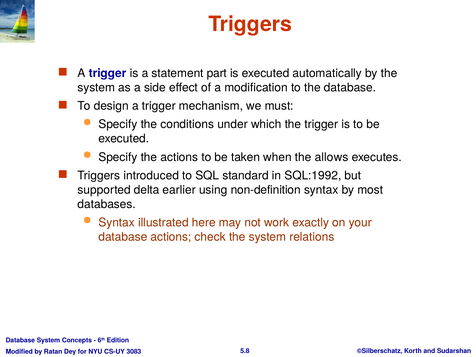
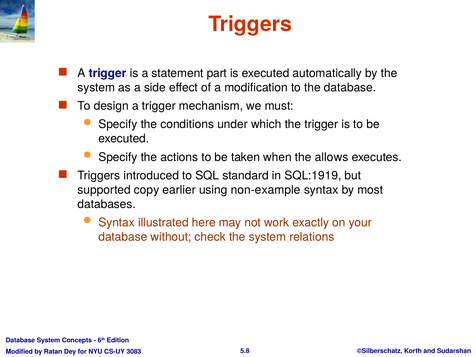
SQL:1992: SQL:1992 -> SQL:1919 (313, 176)
delta: delta -> copy (147, 190)
non-definition: non-definition -> non-example (266, 190)
database actions: actions -> without (171, 237)
